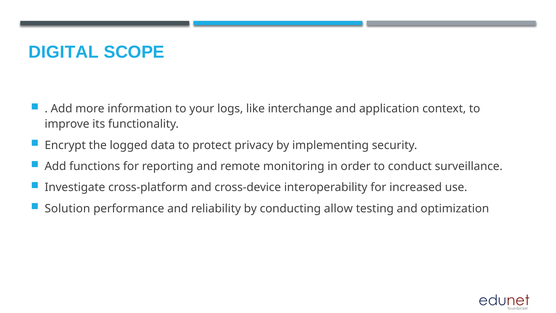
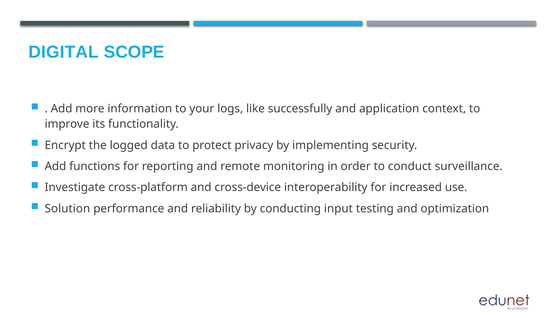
interchange: interchange -> successfully (300, 109)
allow: allow -> input (338, 208)
